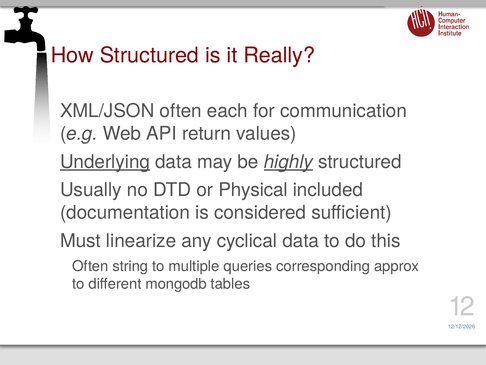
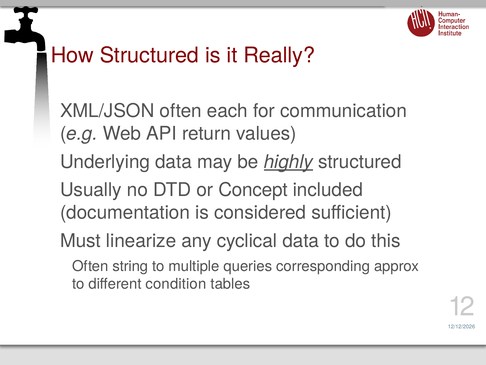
Underlying underline: present -> none (105, 162)
Physical: Physical -> Concept (253, 190)
mongodb: mongodb -> condition (176, 284)
